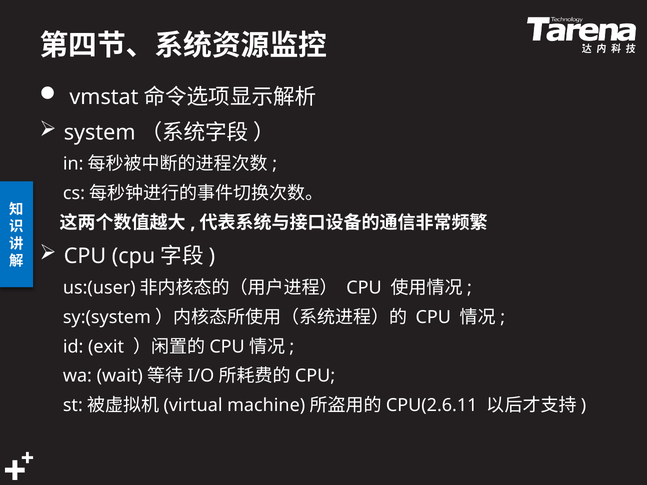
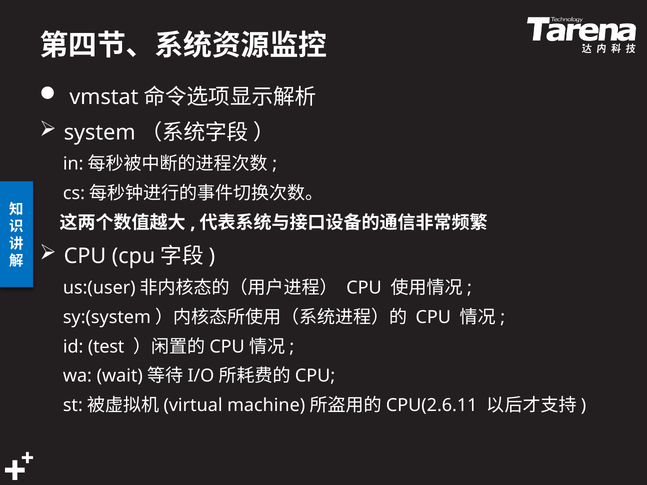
exit: exit -> test (106, 347)
